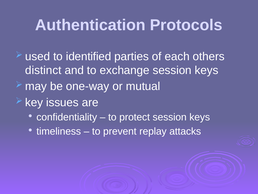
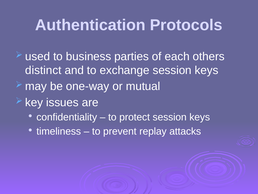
identified: identified -> business (89, 56)
